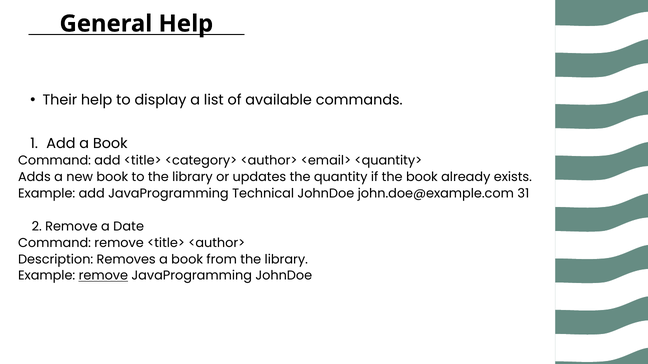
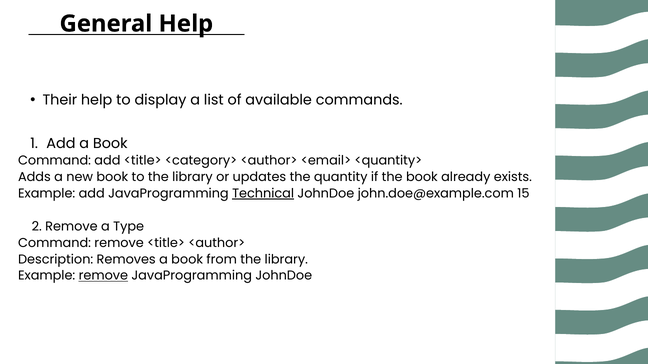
Technical underline: none -> present (263, 194)
31: 31 -> 15 (523, 194)
Date: Date -> Type (129, 227)
